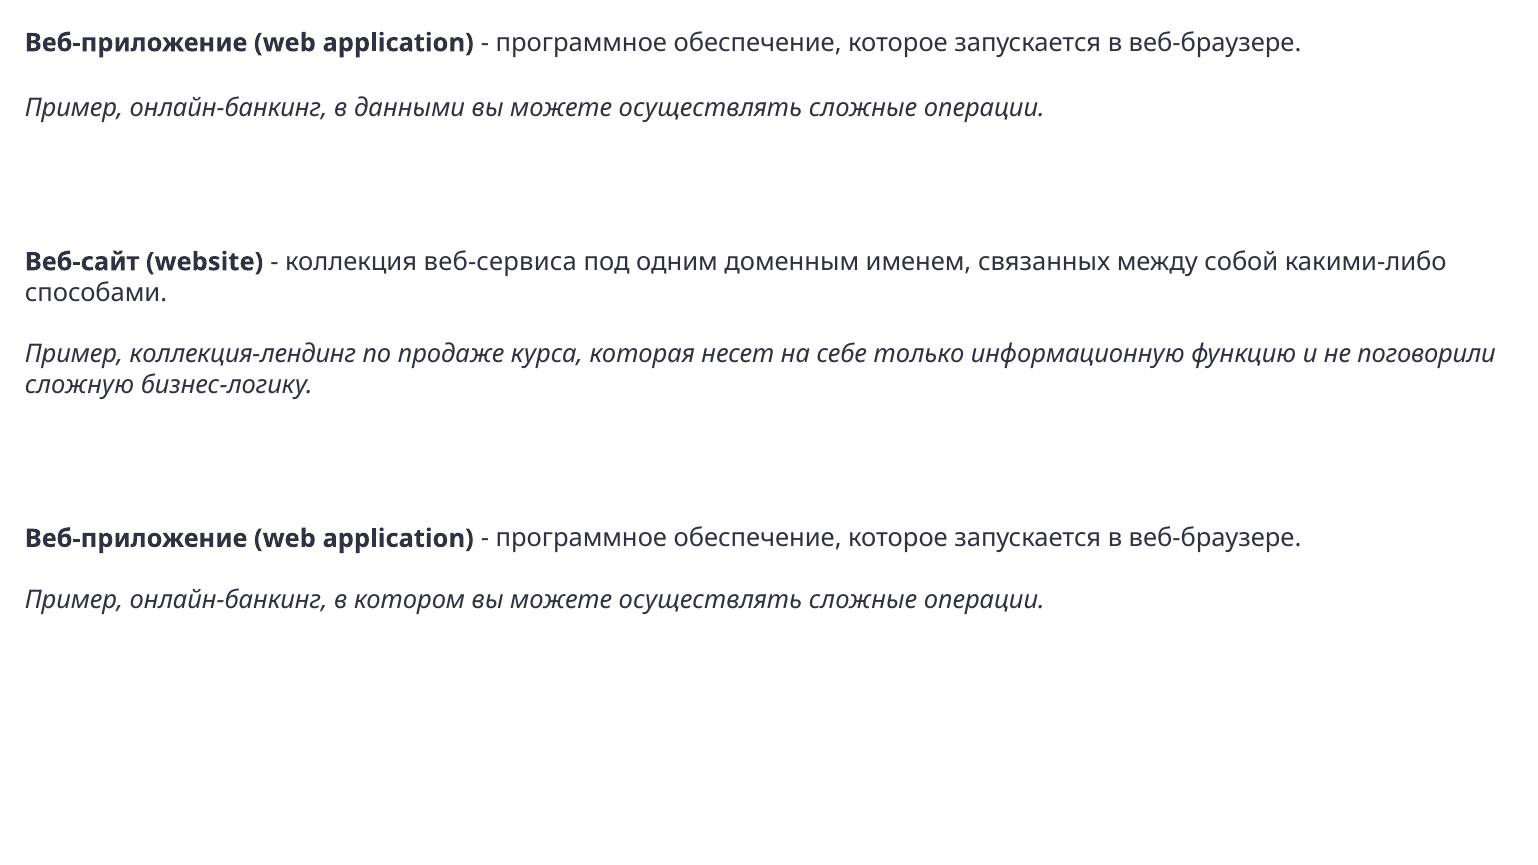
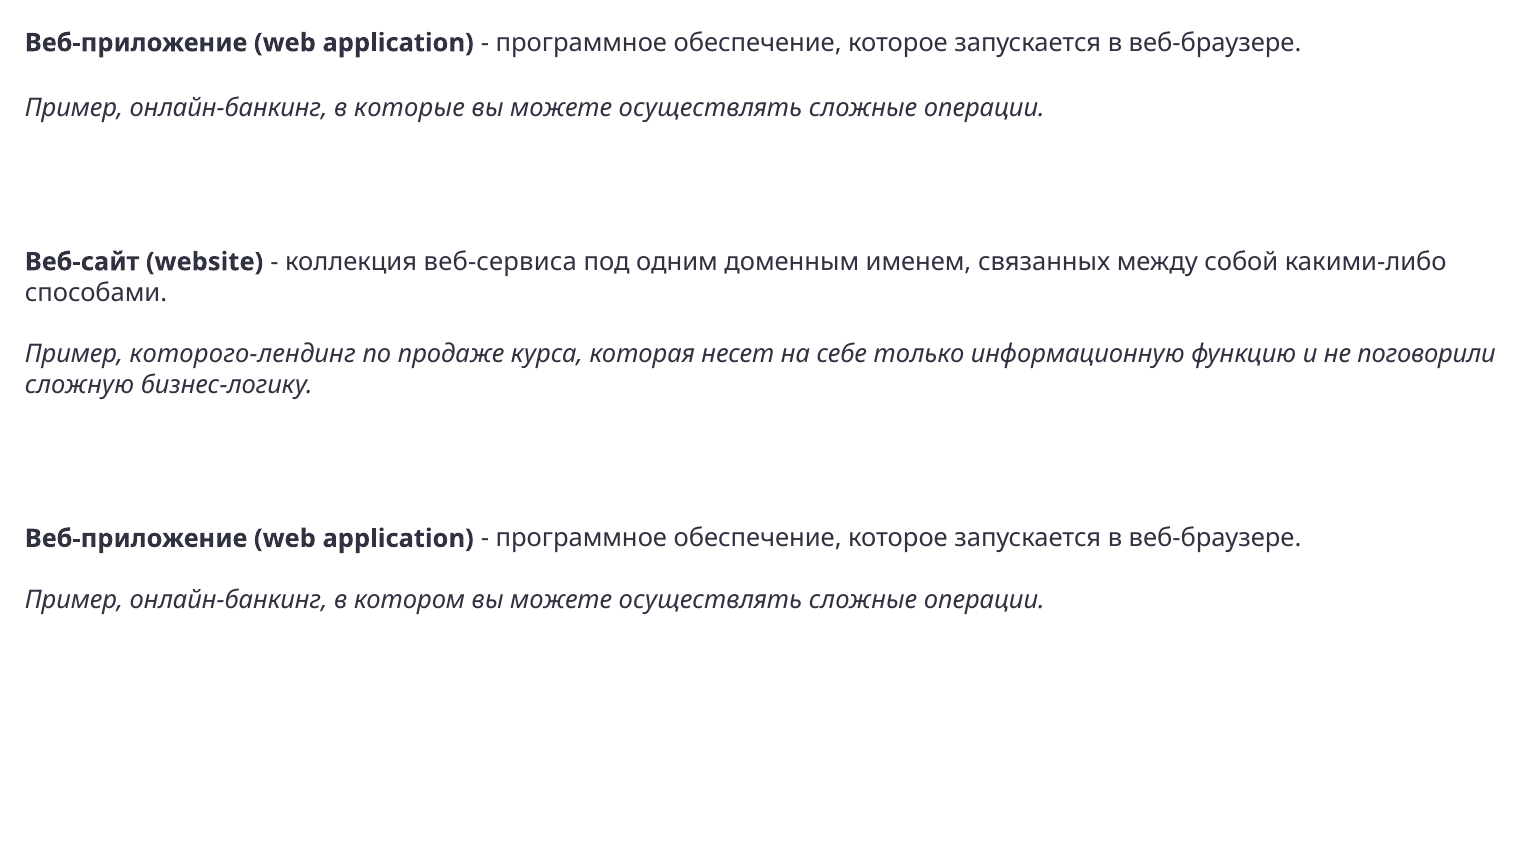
данными: данными -> которые (410, 108)
коллекция-лендинг: коллекция-лендинг -> которого-лендинг (243, 354)
